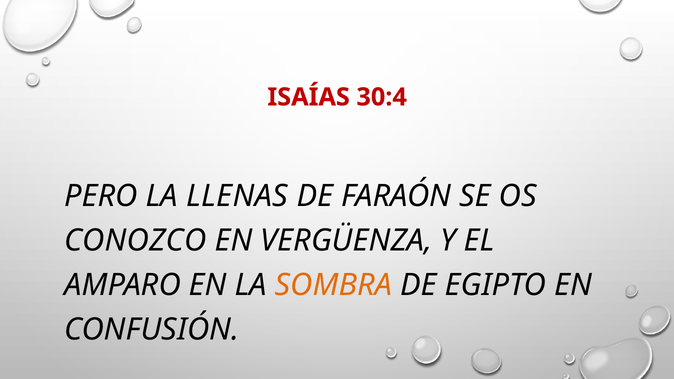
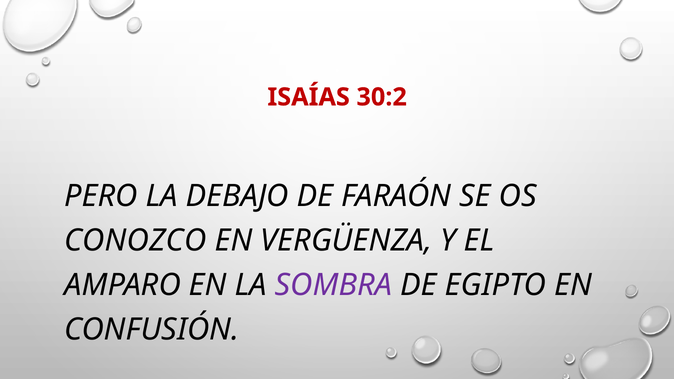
30:4: 30:4 -> 30:2 (382, 97)
LLENAS: LLENAS -> DEBAJO (237, 196)
SOMBRA colour: orange -> purple (334, 285)
